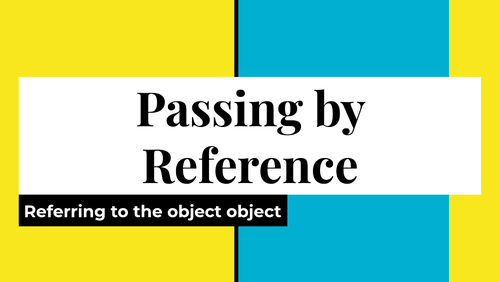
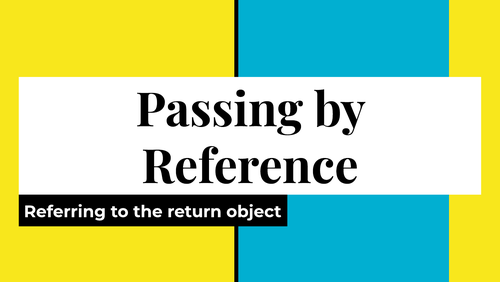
the object: object -> return (194, 211)
